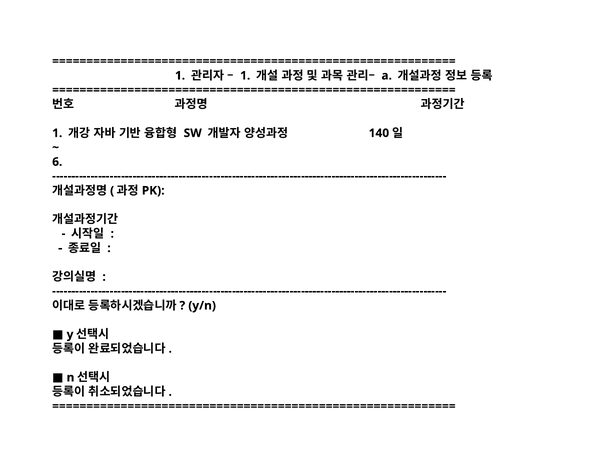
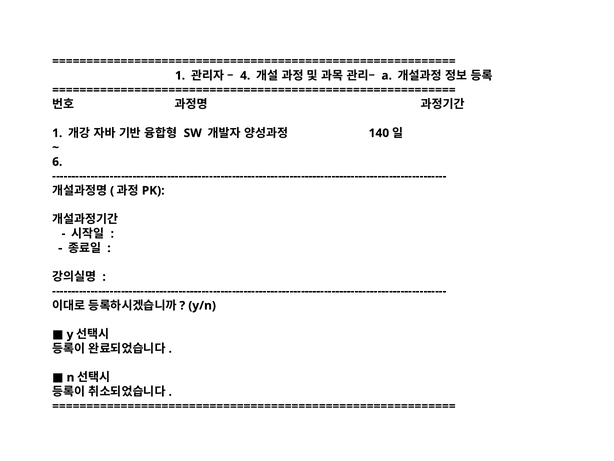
1: 1 -> 4 (245, 76)
